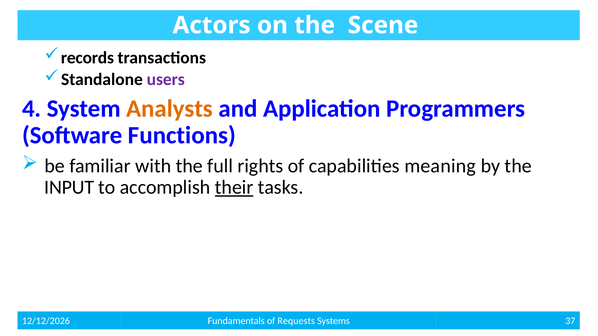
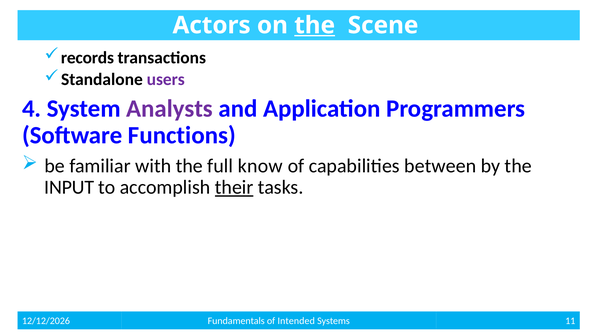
the underline: none -> present (315, 25)
Analysts colour: orange -> purple (170, 109)
rights: rights -> know (260, 166)
meaning: meaning -> between (440, 166)
Requests: Requests -> Intended (296, 321)
37: 37 -> 11 (570, 321)
